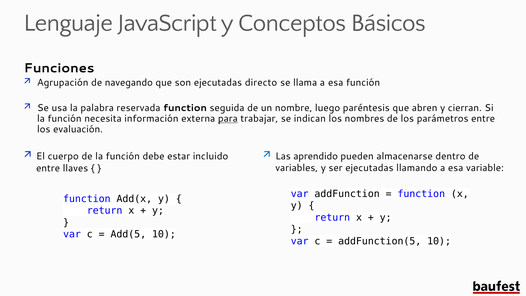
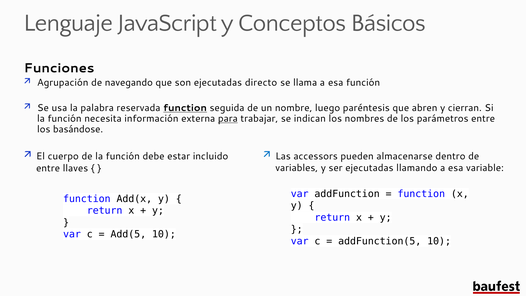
function underline: none -> present (185, 108)
evaluación: evaluación -> basándose (78, 129)
aprendido: aprendido -> accessors (316, 156)
